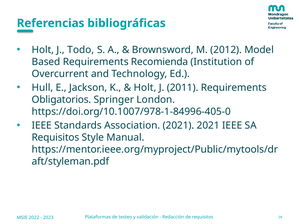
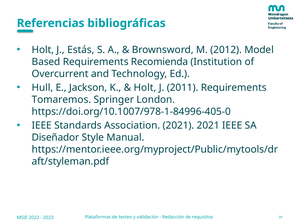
Todo: Todo -> Estás (81, 50)
Obligatorios: Obligatorios -> Tomaremos (61, 100)
Requisitos: Requisitos -> Diseñador (55, 138)
